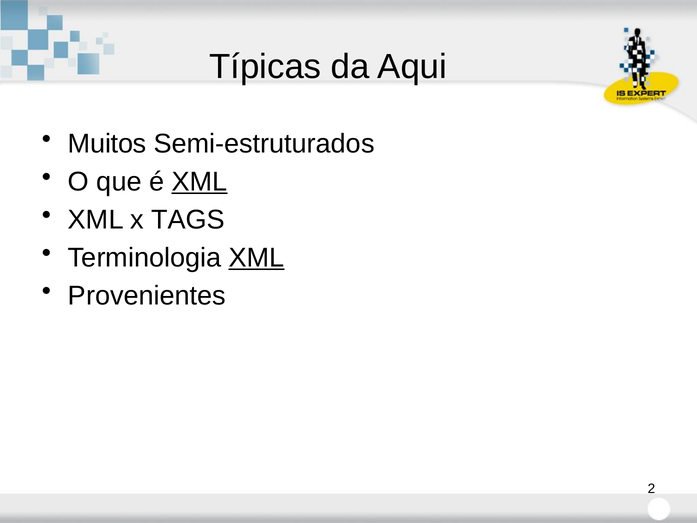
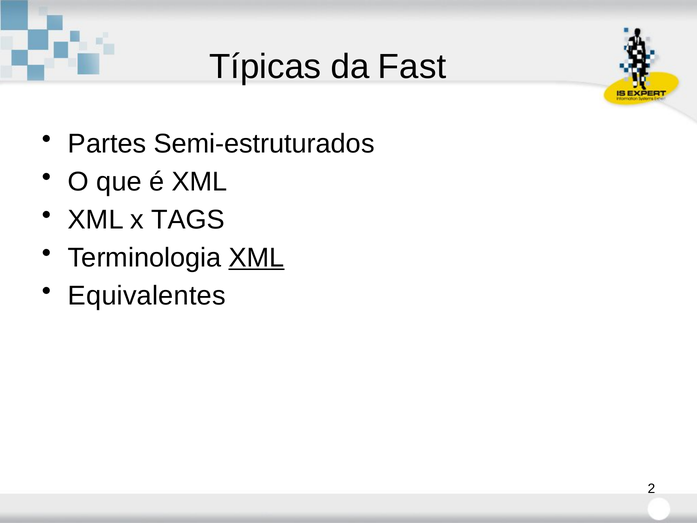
Aqui: Aqui -> Fast (412, 67)
Muitos: Muitos -> Partes (107, 144)
XML underline: present -> none (199, 182)
Provenientes: Provenientes -> Equivalentes (147, 296)
